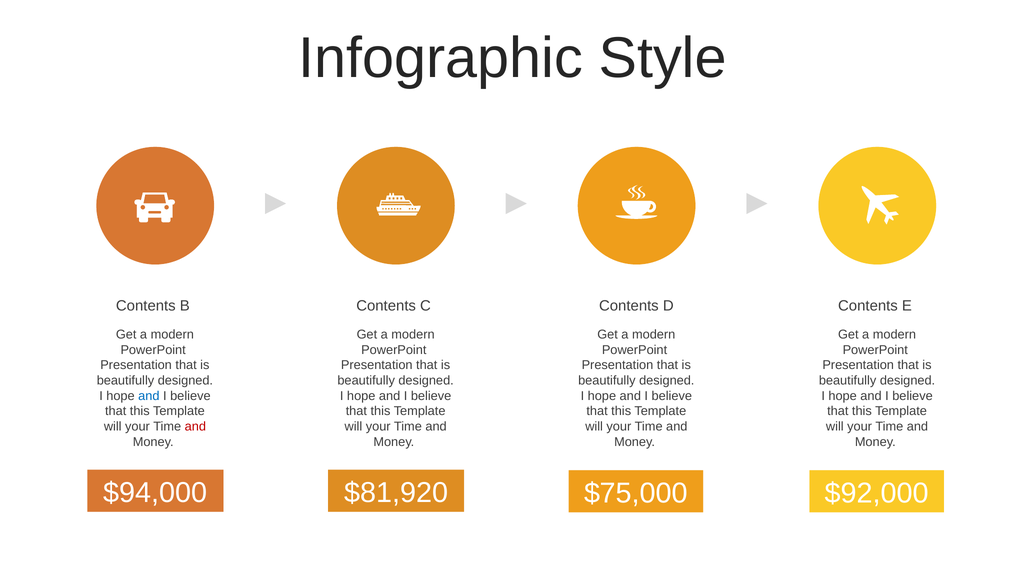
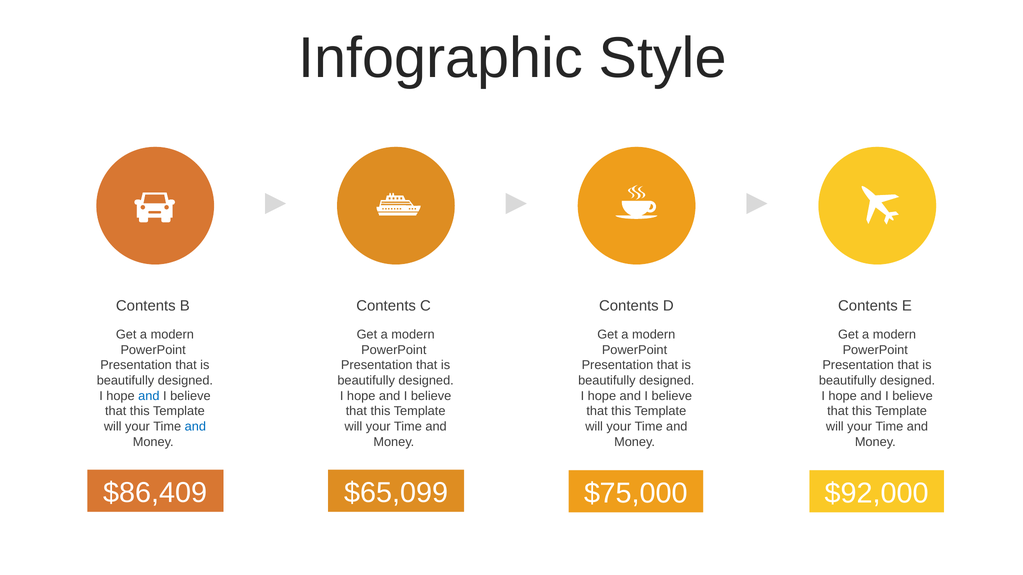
and colour: red -> blue (195, 427)
$94,000: $94,000 -> $86,409 (155, 493)
$81,920: $81,920 -> $65,099 (396, 493)
